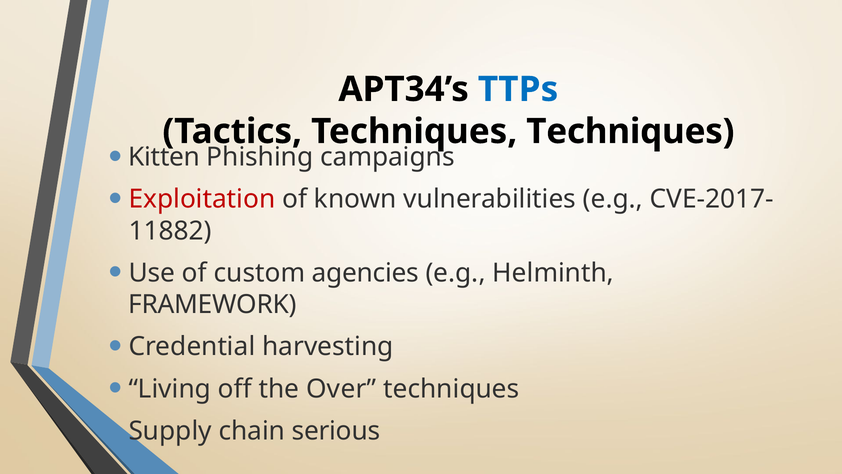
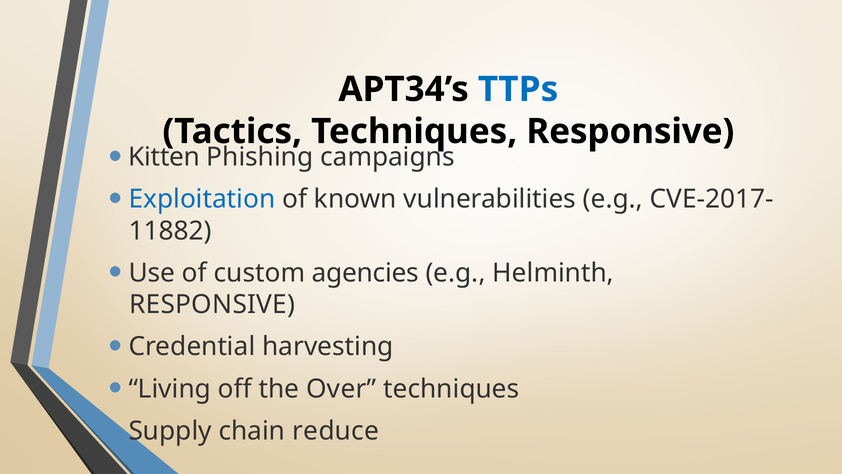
Techniques: Techniques -> Responsive (630, 131)
Exploitation colour: red -> blue (202, 199)
FRAMEWORK: FRAMEWORK -> RESPONSIVE (212, 304)
serious: serious -> reduce (336, 431)
